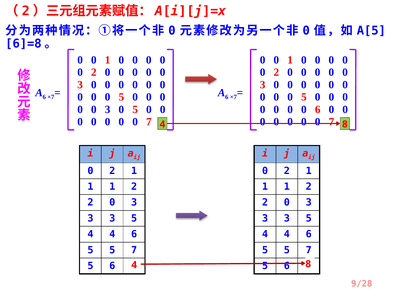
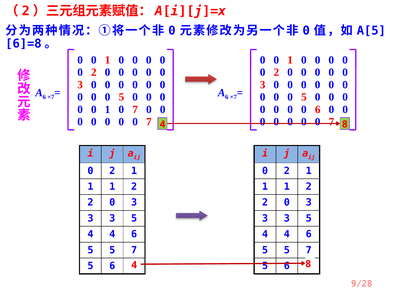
3: 3 -> 1 (108, 109)
5: 5 -> 7 (135, 109)
